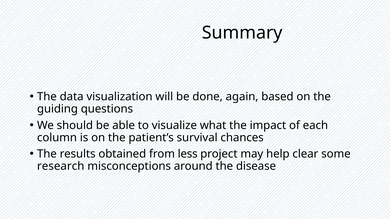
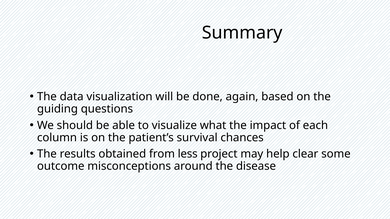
research: research -> outcome (61, 166)
